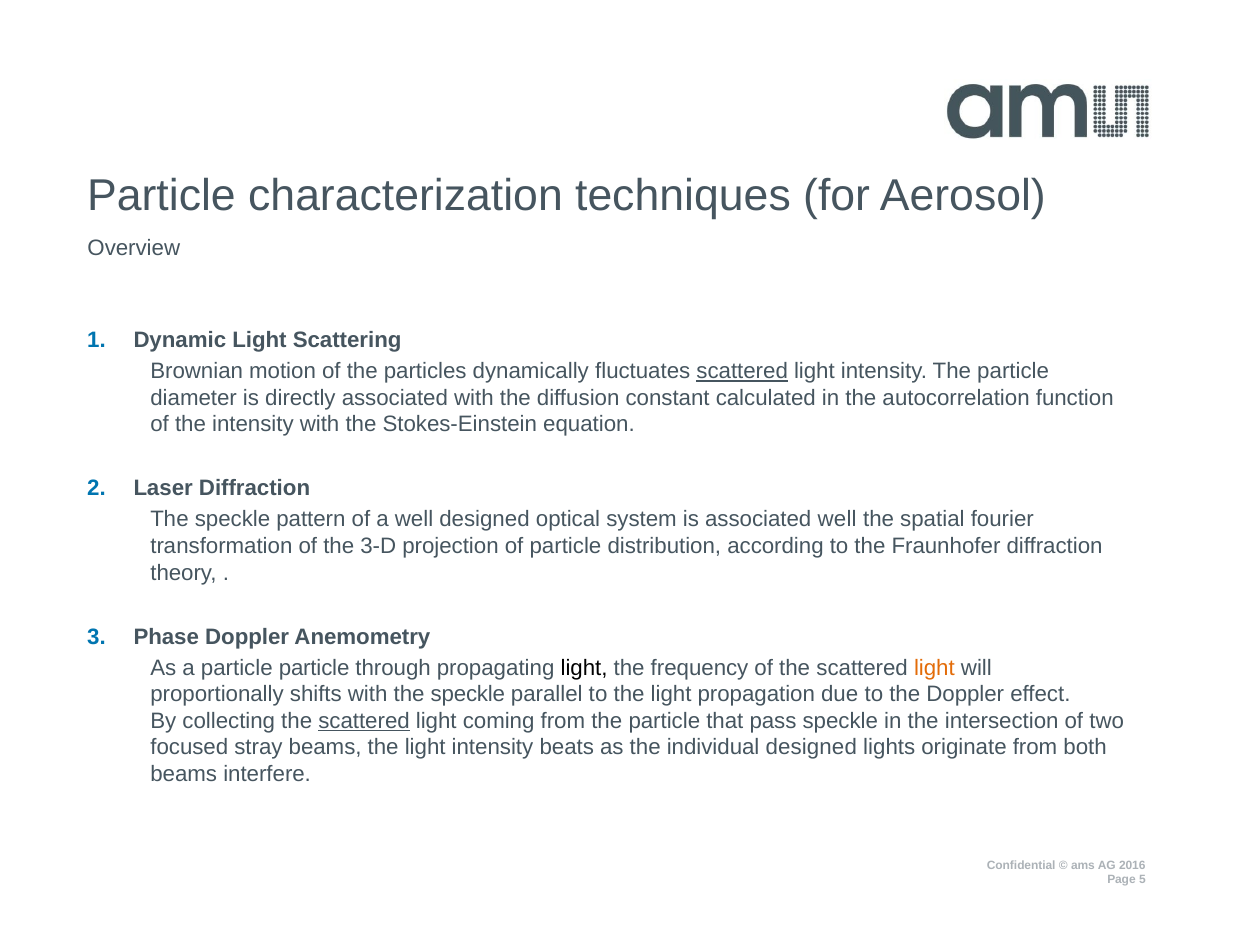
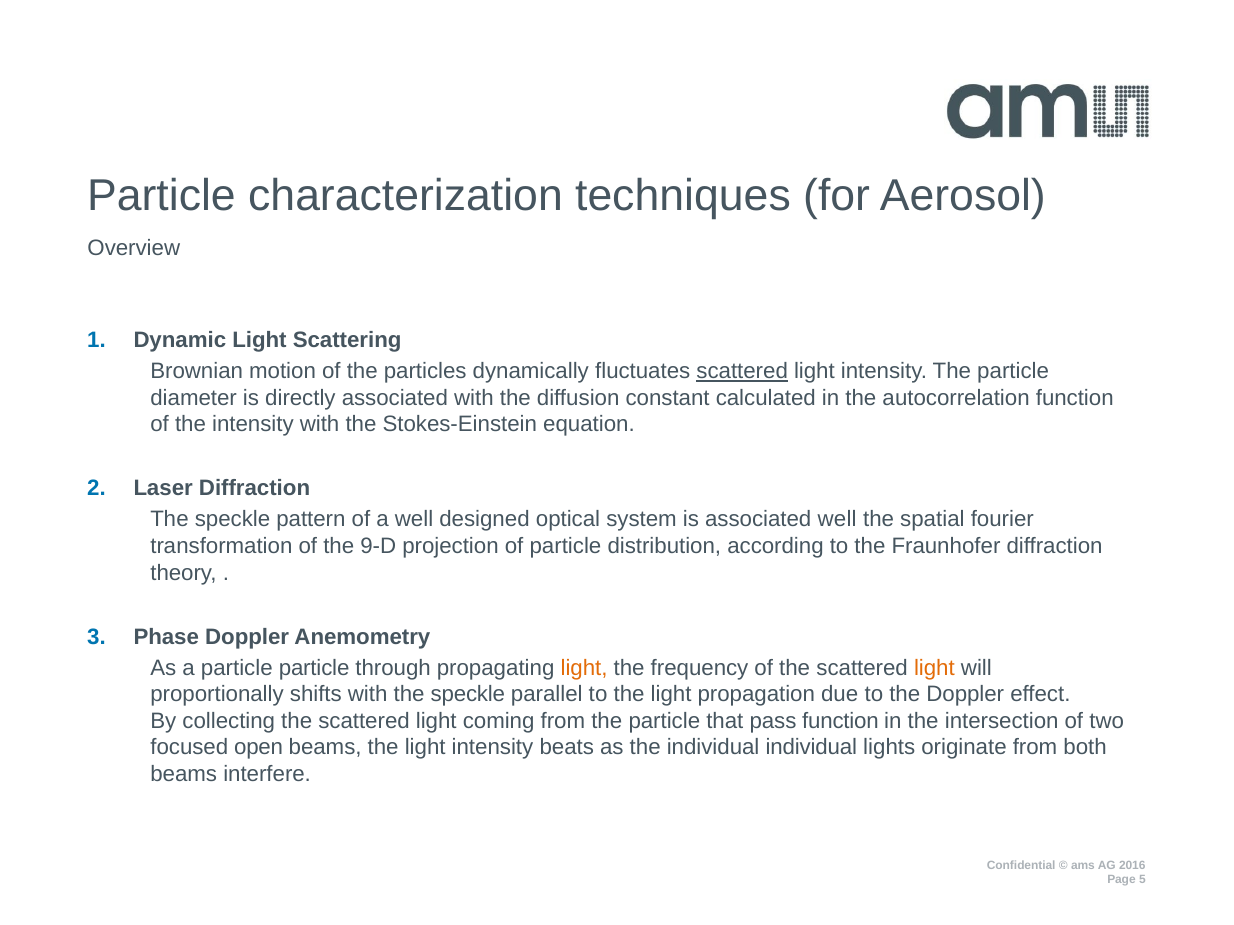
3-D: 3-D -> 9-D (378, 546)
light colour: black -> orange (584, 668)
scattered underline: present -> none (364, 721)
pass speckle: speckle -> function (840, 721)
stray: stray -> open (259, 748)
individual designed: designed -> individual (811, 748)
